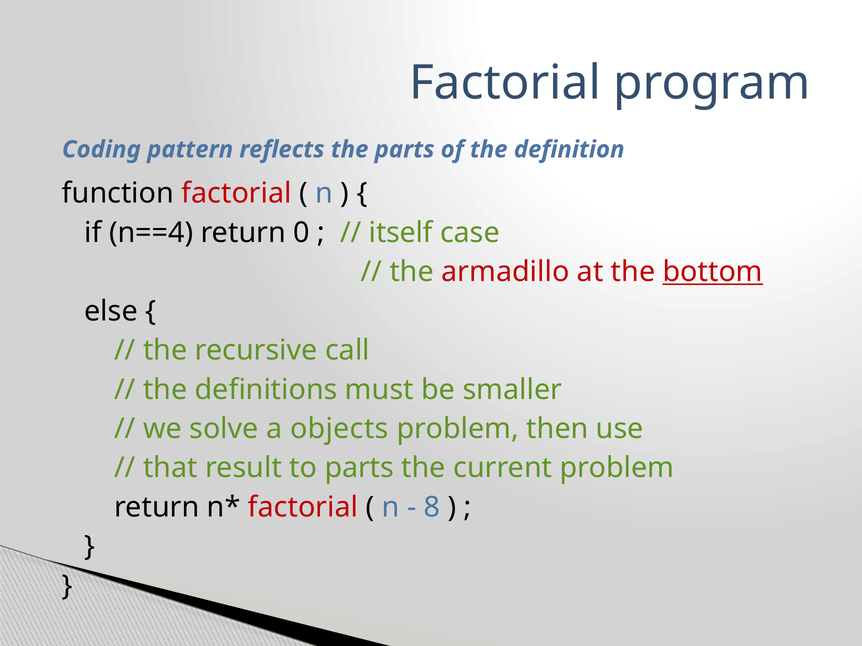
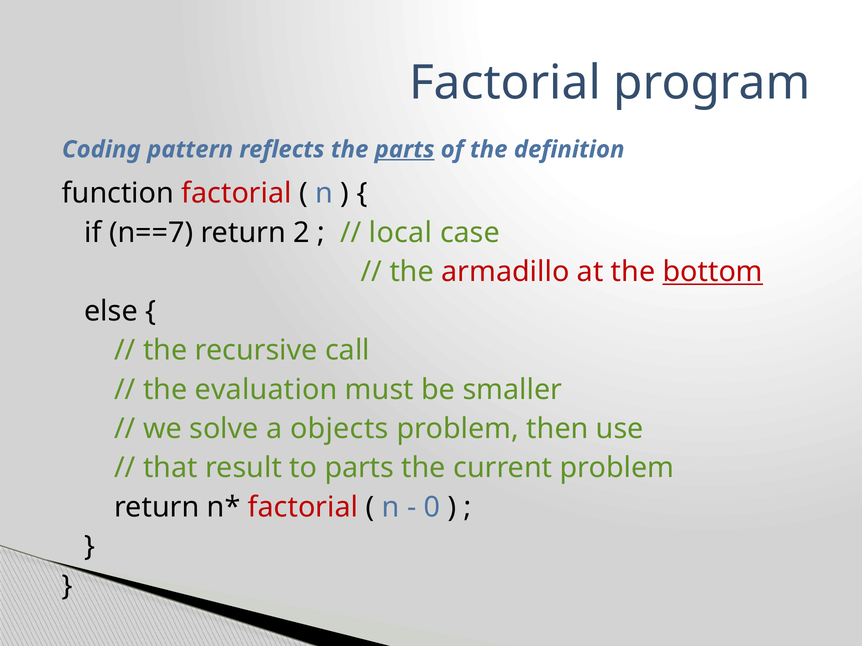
parts underline: none -> present (405, 150)
n==4: n==4 -> n==7 (151, 233)
0: 0 -> 2 (302, 233)
itself: itself -> local (401, 233)
definitions: definitions -> evaluation (266, 390)
8: 8 -> 0 (432, 508)
